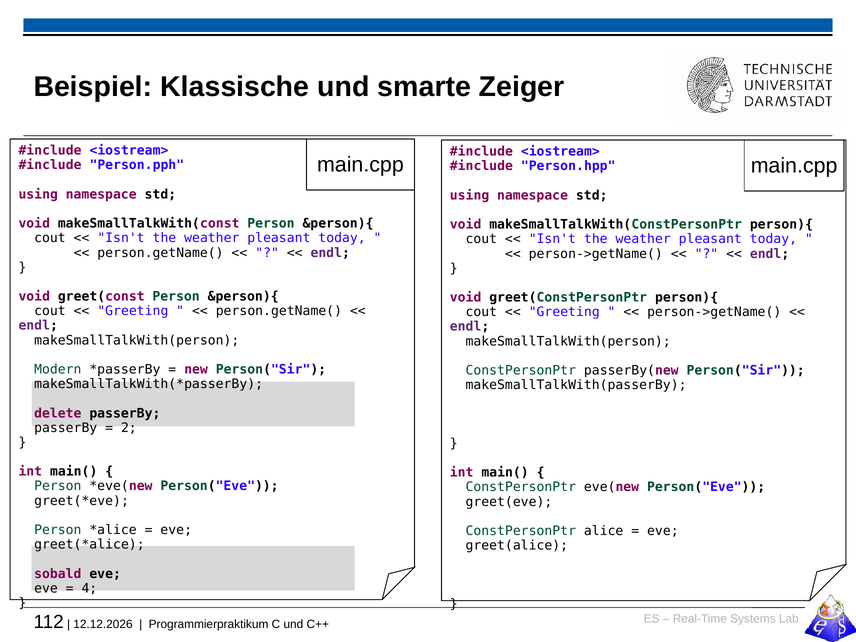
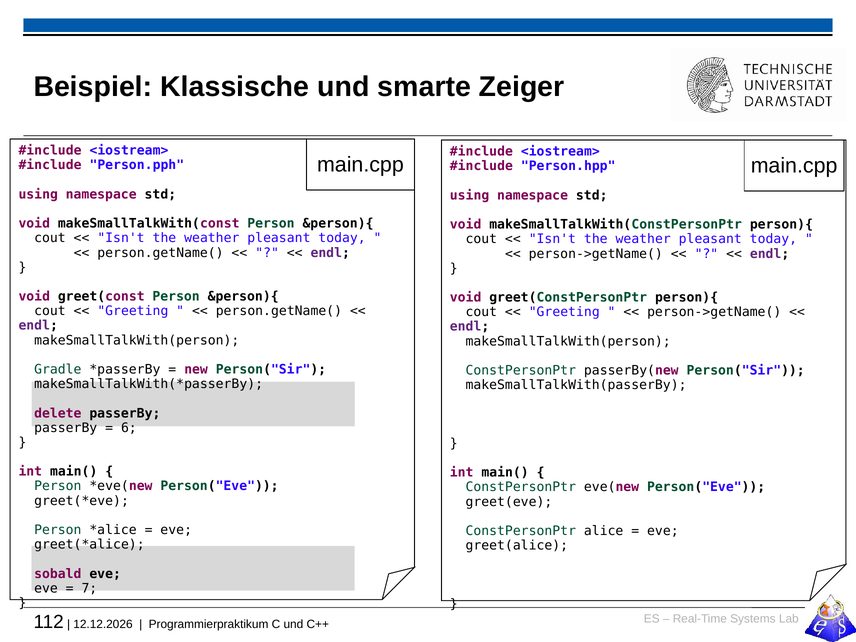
Modern: Modern -> Gradle (58, 369)
2: 2 -> 6 (129, 428)
4: 4 -> 7 (89, 588)
